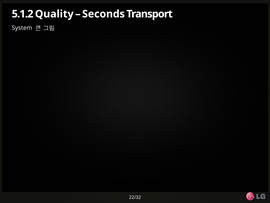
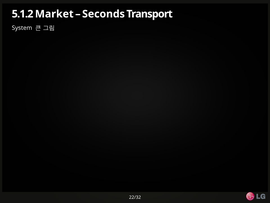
Quality: Quality -> Market (54, 14)
